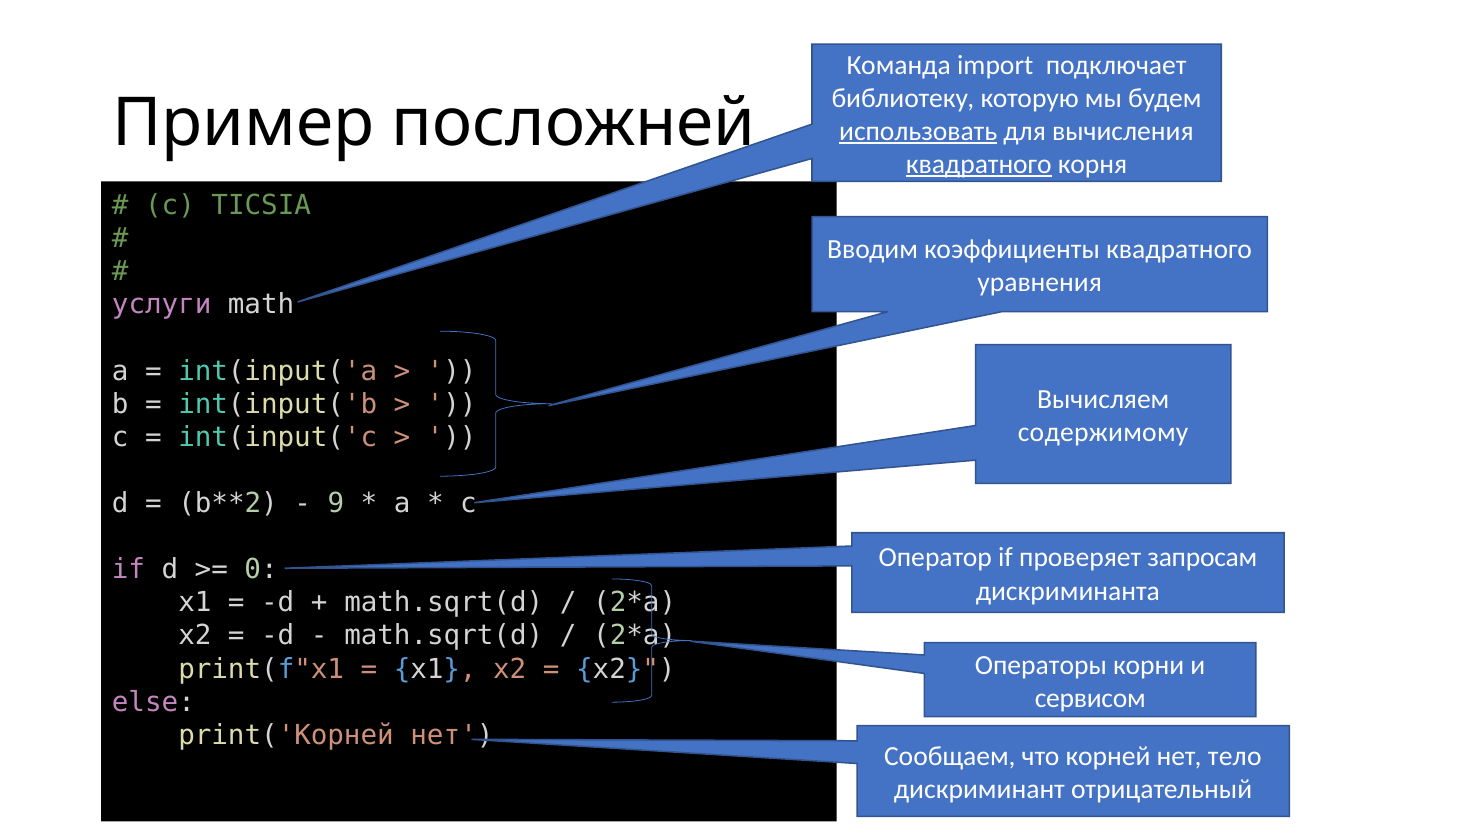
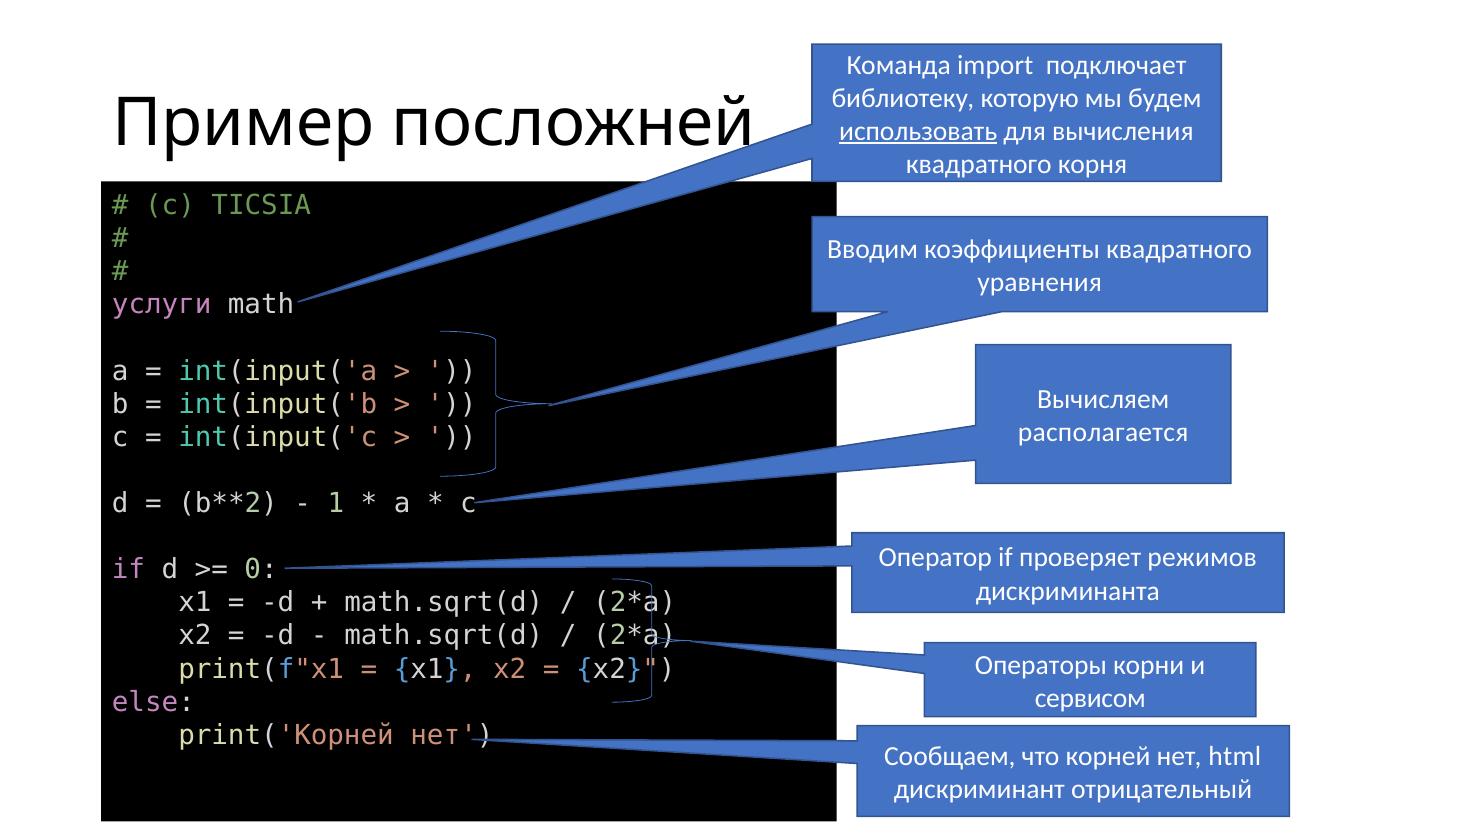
квадратного underline: present -> none (979, 164)
содержимому: содержимому -> располагается (1103, 432)
9: 9 -> 1 (336, 503)
запросам: запросам -> режимов (1202, 558)
тело: тело -> html (1235, 756)
